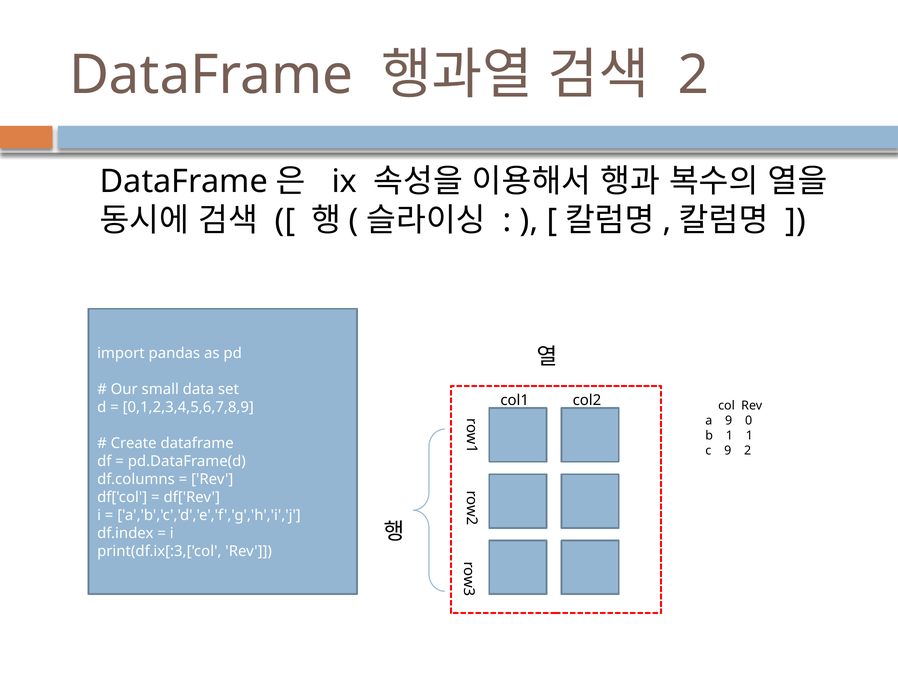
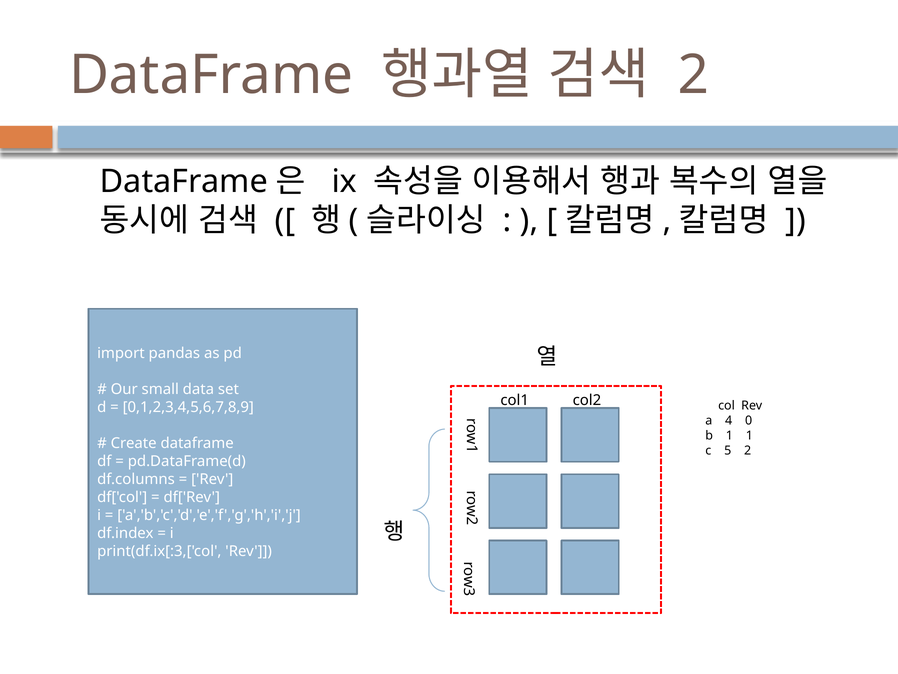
a 9: 9 -> 4 (729, 420)
c 9: 9 -> 5 (728, 450)
